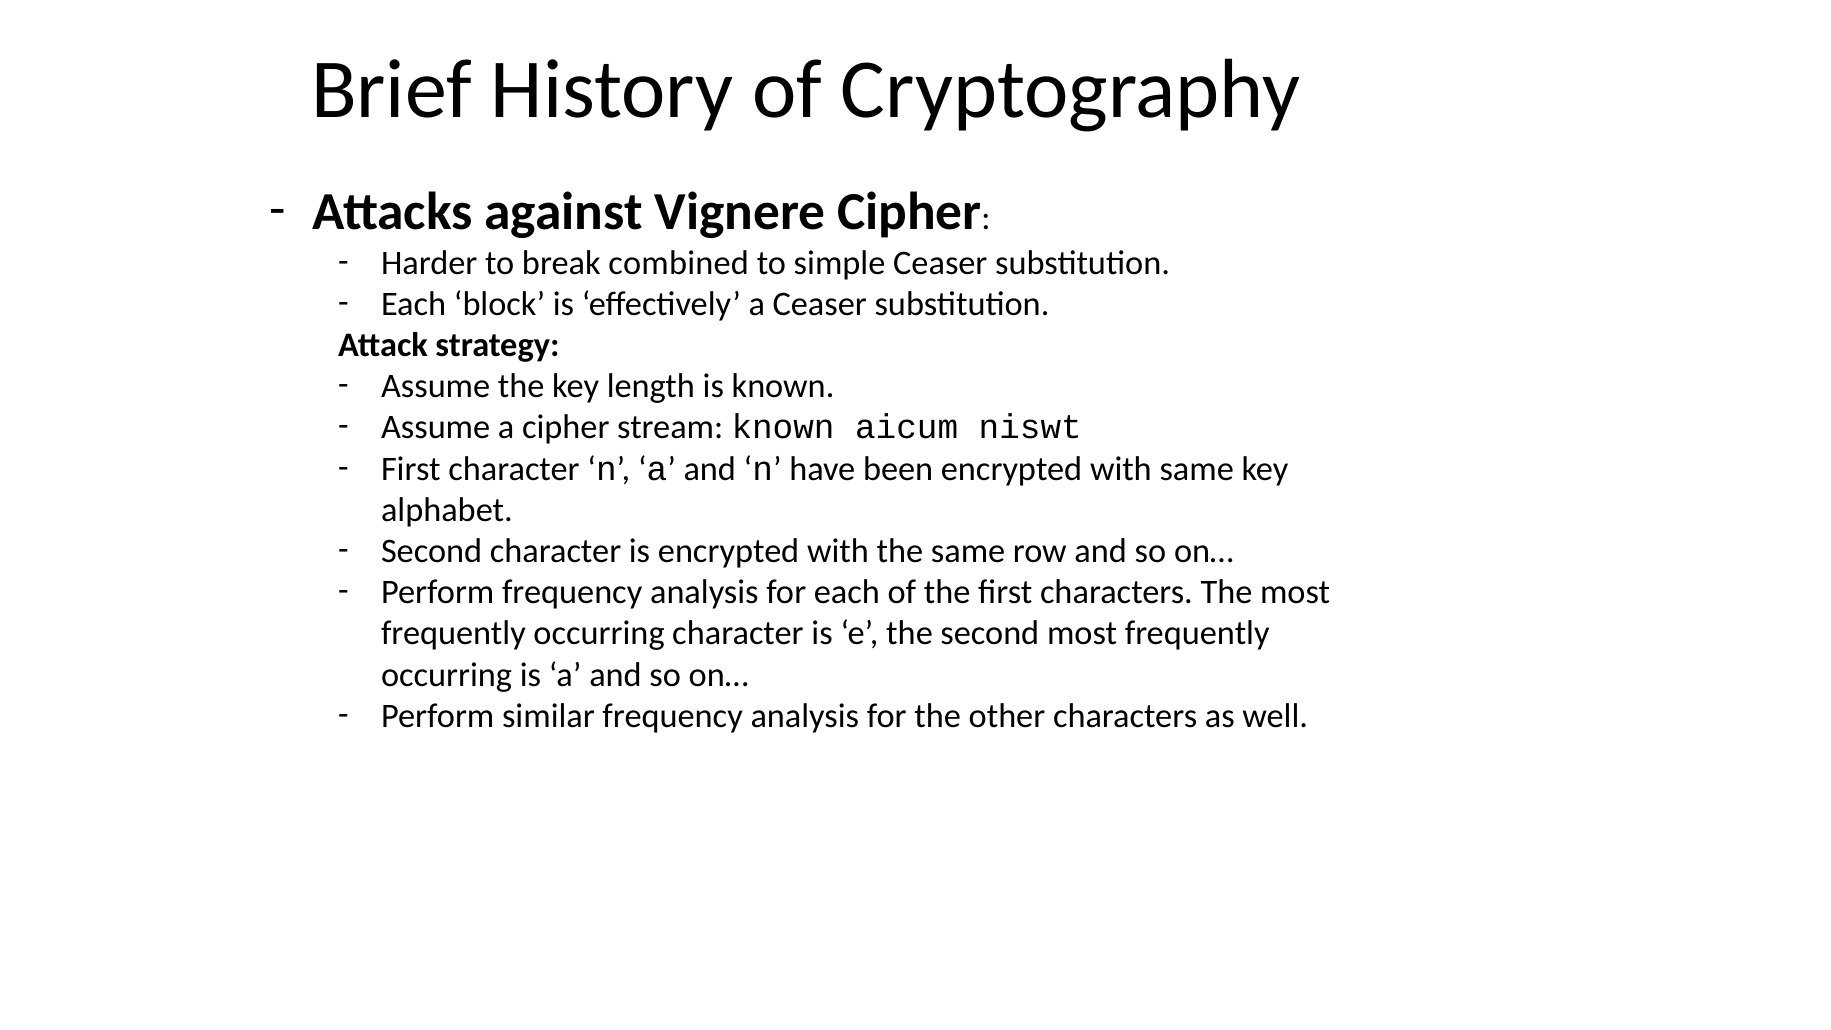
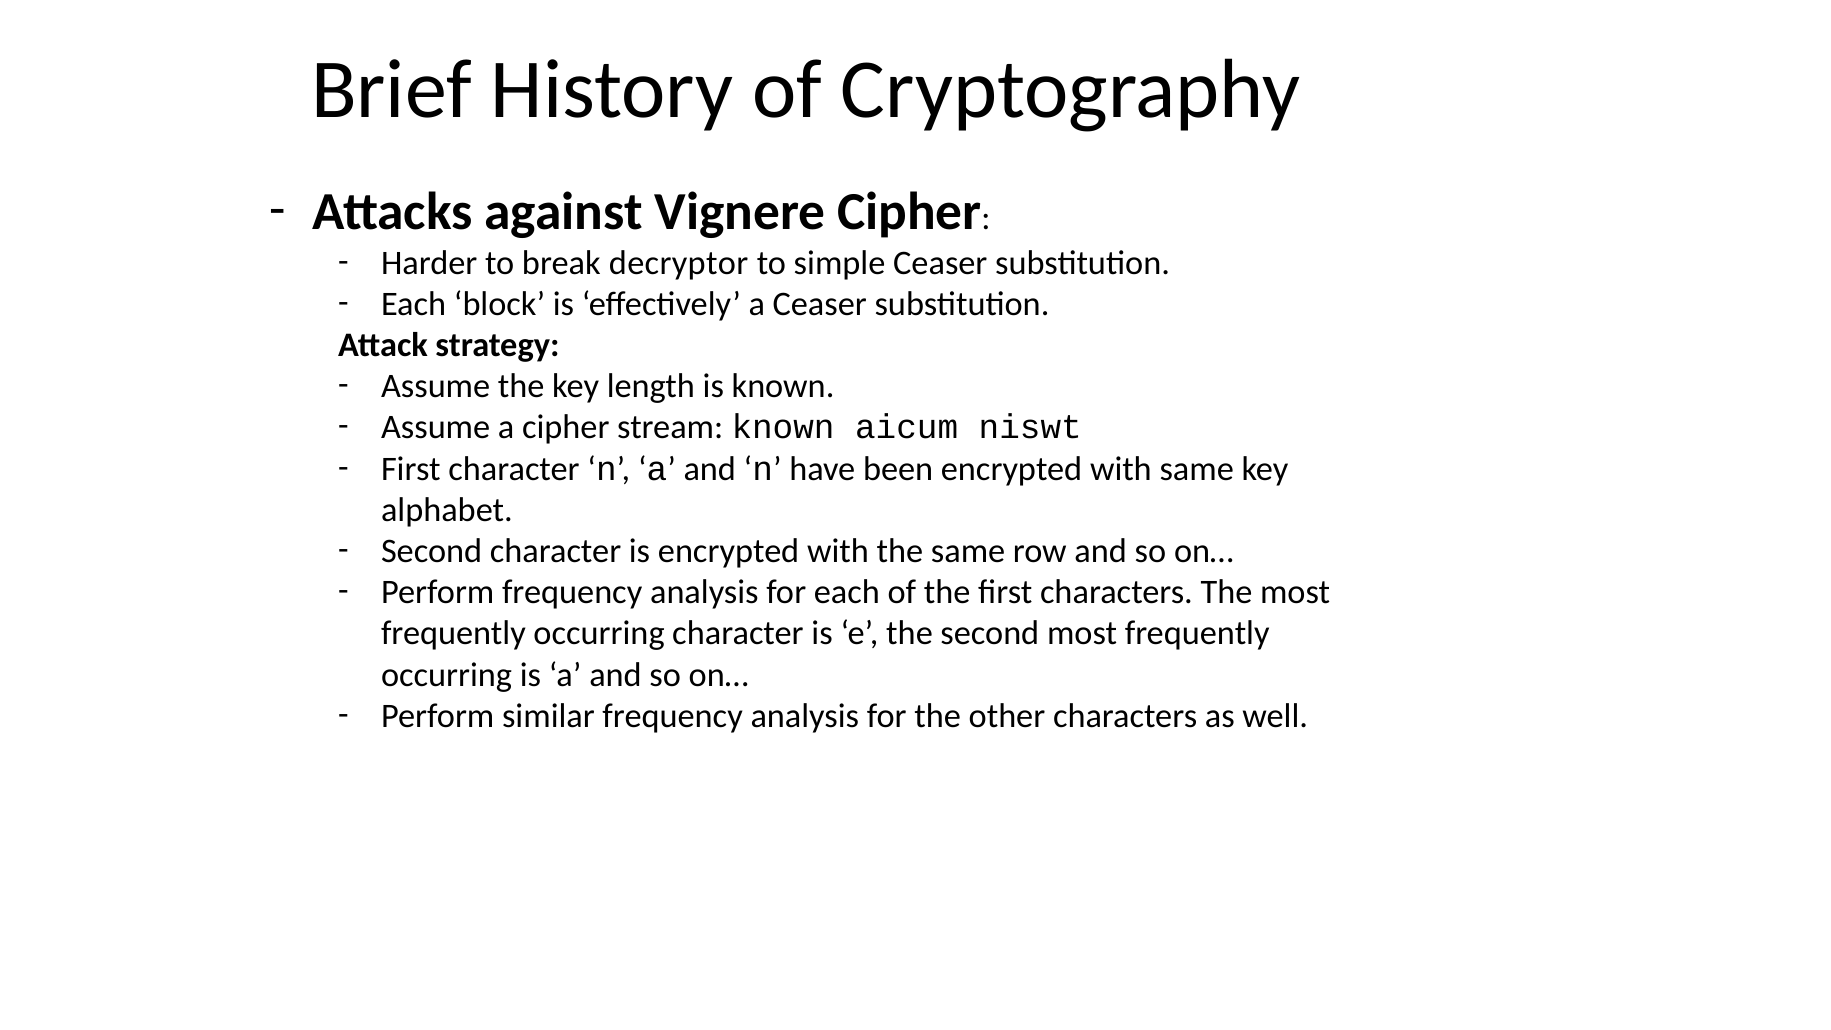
combined: combined -> decryptor (679, 263)
